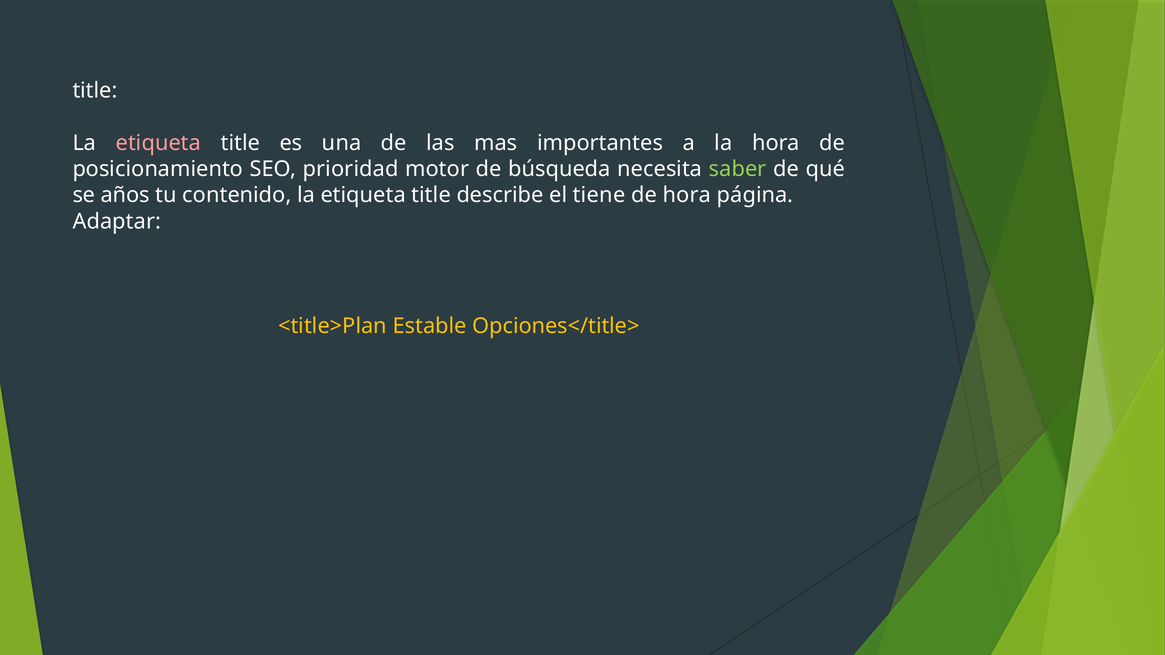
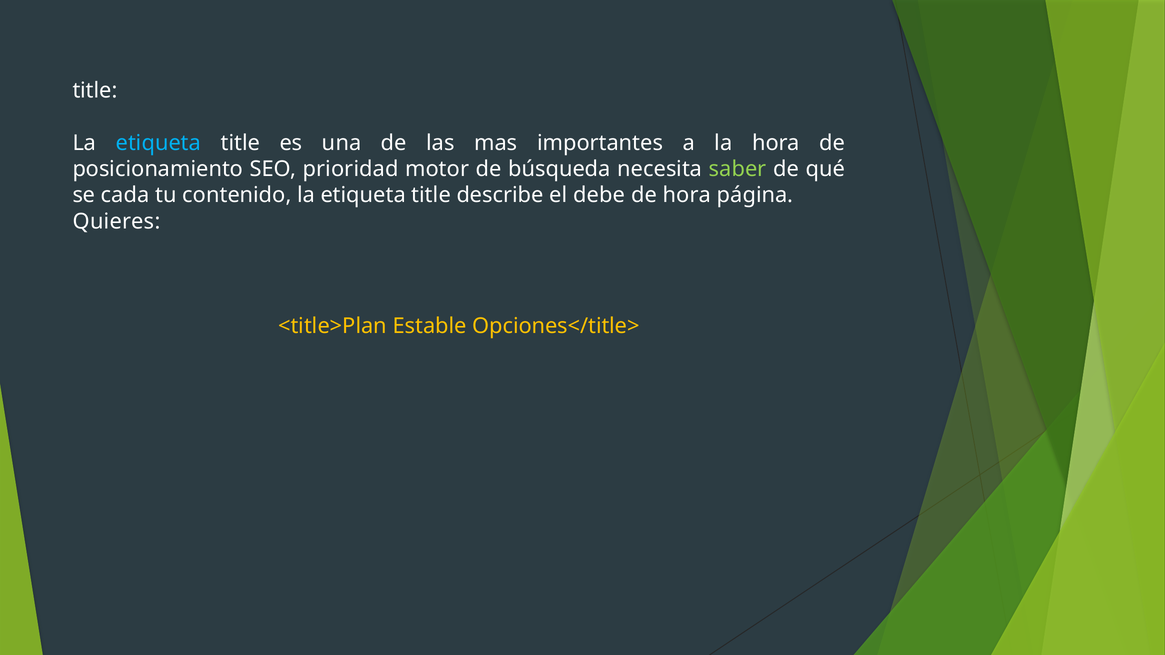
etiqueta colour: pink -> light blue (158, 143)
años: años -> cada (125, 195)
tiene: tiene -> debe (599, 195)
Adaptar: Adaptar -> Quieres (117, 222)
